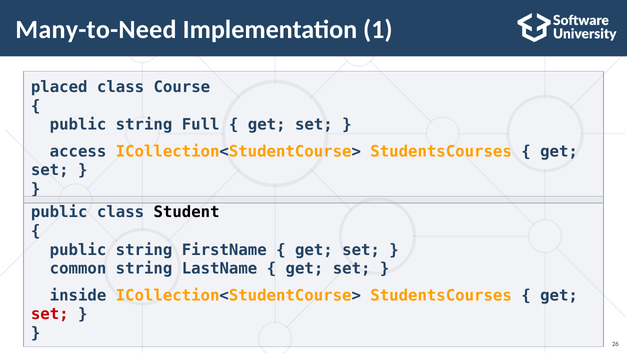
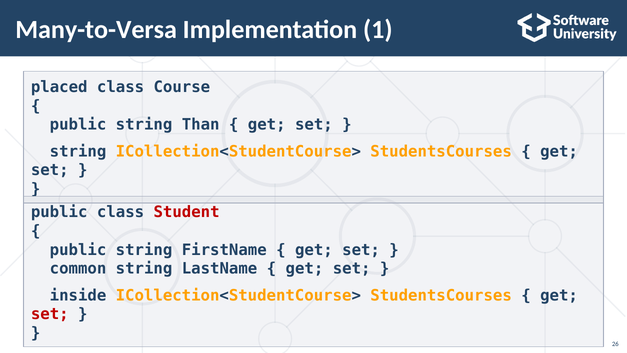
Many-to-Need: Many-to-Need -> Many-to-Versa (96, 30)
Full: Full -> Than (201, 125)
access: access -> string (78, 151)
Student colour: black -> red (187, 212)
